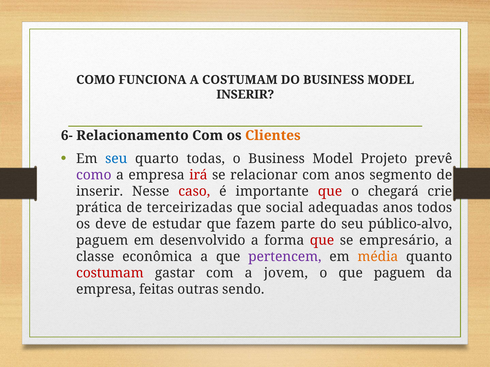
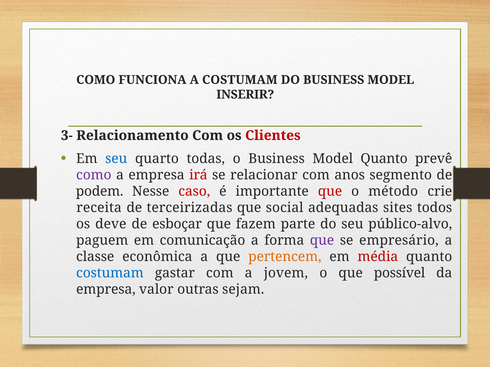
6-: 6- -> 3- (67, 136)
Clientes colour: orange -> red (273, 136)
Model Projeto: Projeto -> Quanto (384, 159)
inserir: inserir -> podem (100, 192)
chegará: chegará -> método (393, 192)
prática: prática -> receita (99, 208)
adequadas anos: anos -> sites (398, 208)
estudar: estudar -> esboçar (177, 224)
desenvolvido: desenvolvido -> comunicação (203, 241)
que colour: red -> purple (322, 241)
pertencem colour: purple -> orange (285, 257)
média colour: orange -> red (378, 257)
costumam colour: red -> blue (110, 273)
que paguem: paguem -> possível (400, 273)
feitas: feitas -> valor (156, 290)
sendo: sendo -> sejam (243, 290)
